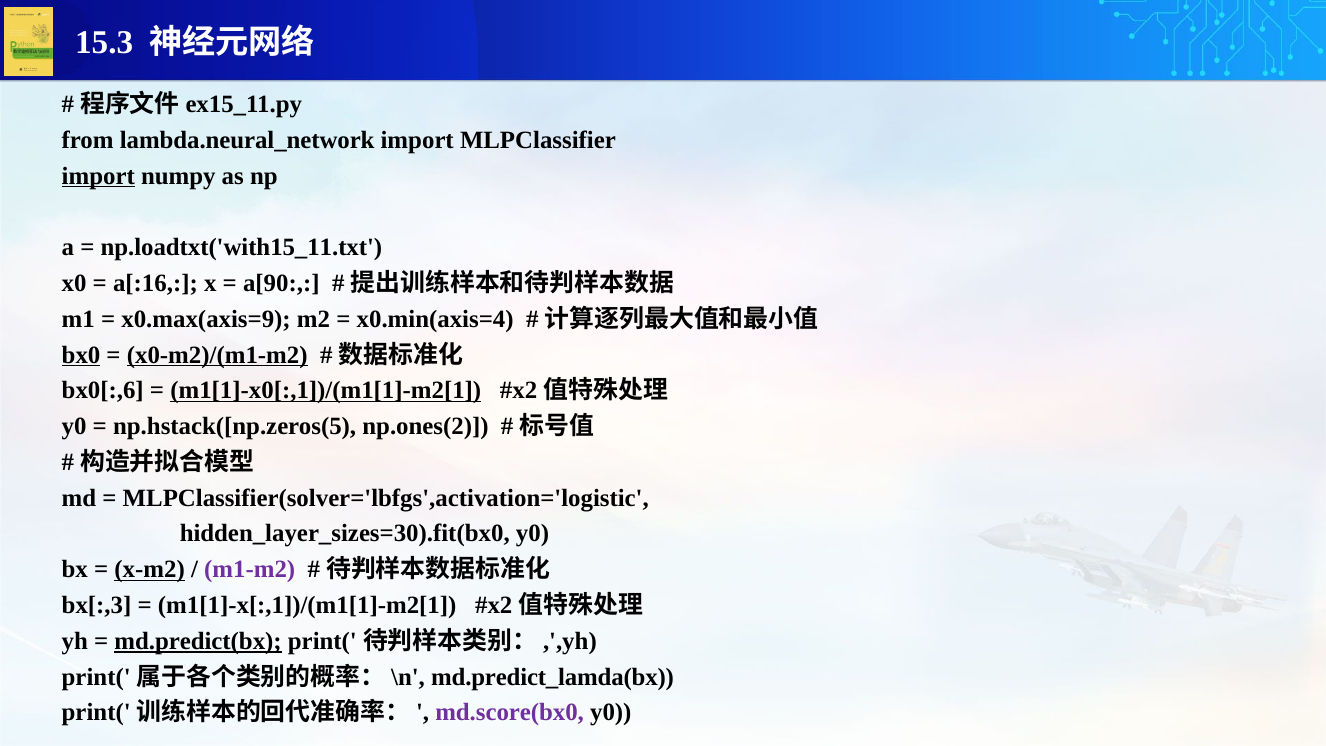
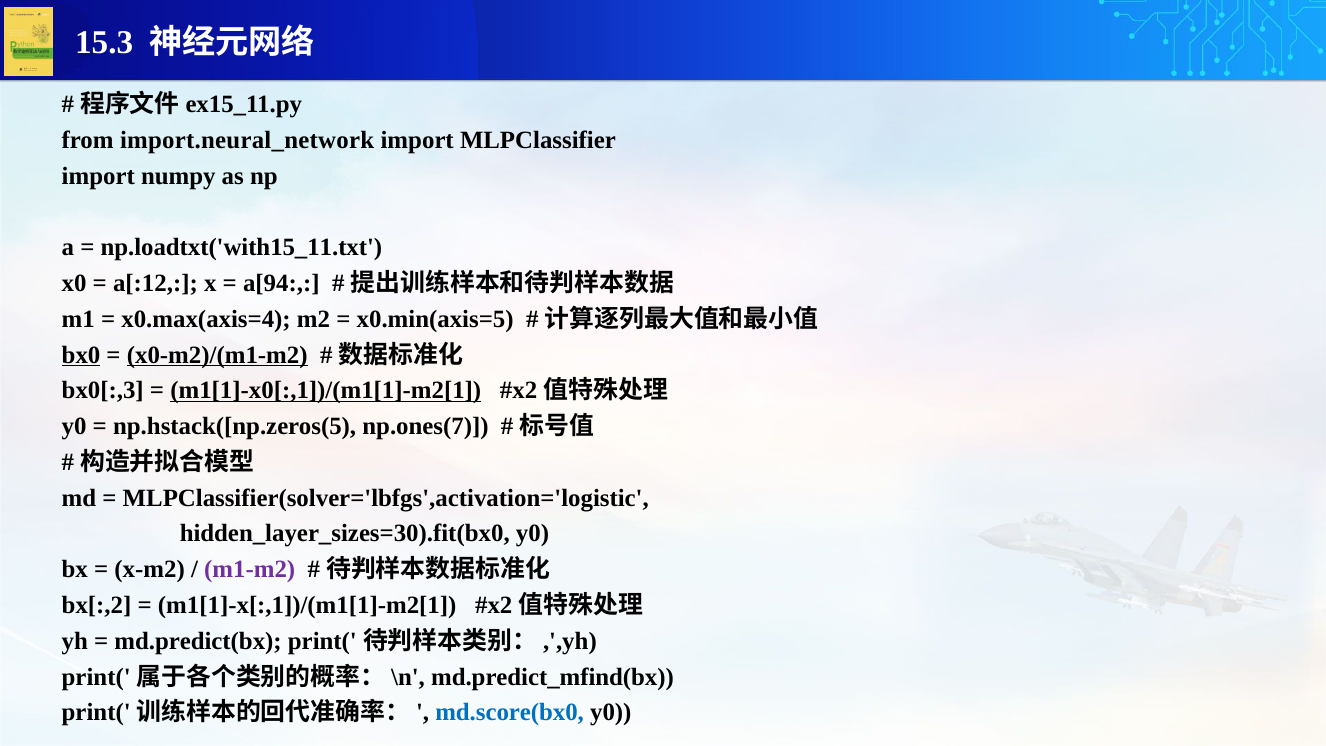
lambda.neural_network: lambda.neural_network -> import.neural_network (247, 140)
import underline: present -> none (98, 176)
a[:16: a[:16 -> a[:12 (155, 283)
a[90: a[90 -> a[94 (281, 283)
x0.max(axis=9: x0.max(axis=9 -> x0.max(axis=4 (206, 319)
x0.min(axis=4: x0.min(axis=4 -> x0.min(axis=5 (435, 319)
bx0[:,6: bx0[:,6 -> bx0[:,3 (103, 391)
np.ones(2: np.ones(2 -> np.ones(7 (425, 426)
x-m2 underline: present -> none (150, 569)
bx[:,3: bx[:,3 -> bx[:,2 (97, 605)
md.predict(bx underline: present -> none (198, 641)
md.predict_lamda(bx: md.predict_lamda(bx -> md.predict_mfind(bx (553, 677)
md.score(bx0 colour: purple -> blue (510, 713)
